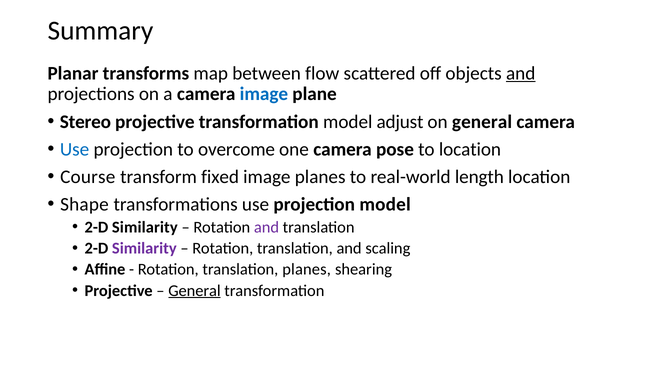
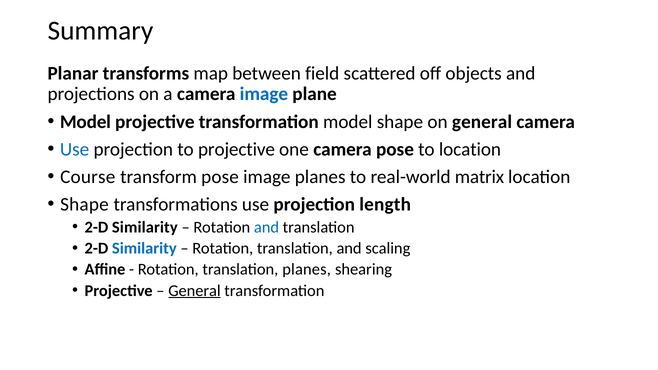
flow: flow -> field (322, 73)
and underline: present -> none (521, 73)
Stereo: Stereo -> Model (85, 122)
model adjust: adjust -> shape (400, 122)
to overcome: overcome -> projective (237, 149)
transform fixed: fixed -> pose (220, 177)
length: length -> matrix (479, 177)
projection model: model -> length (385, 204)
and colour: purple -> blue (266, 227)
Similarity colour: purple -> blue (144, 248)
